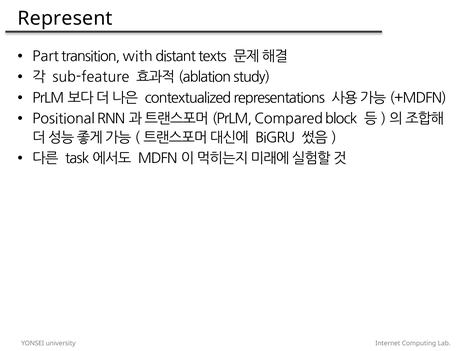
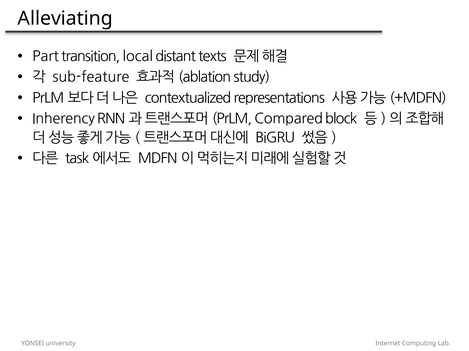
Represent: Represent -> Alleviating (65, 18)
with: with -> local (138, 57)
Positional: Positional -> Inherency (64, 119)
